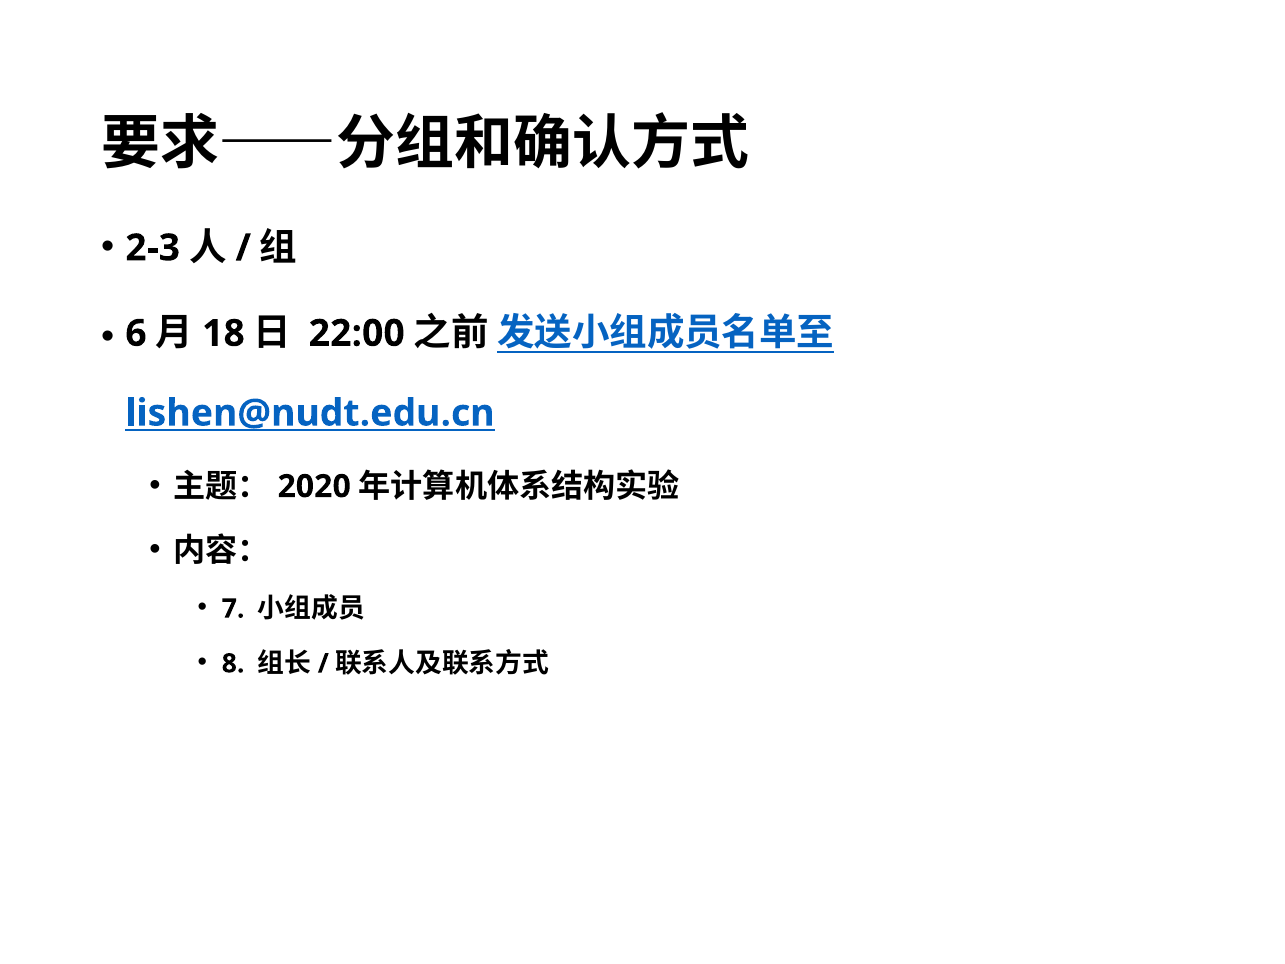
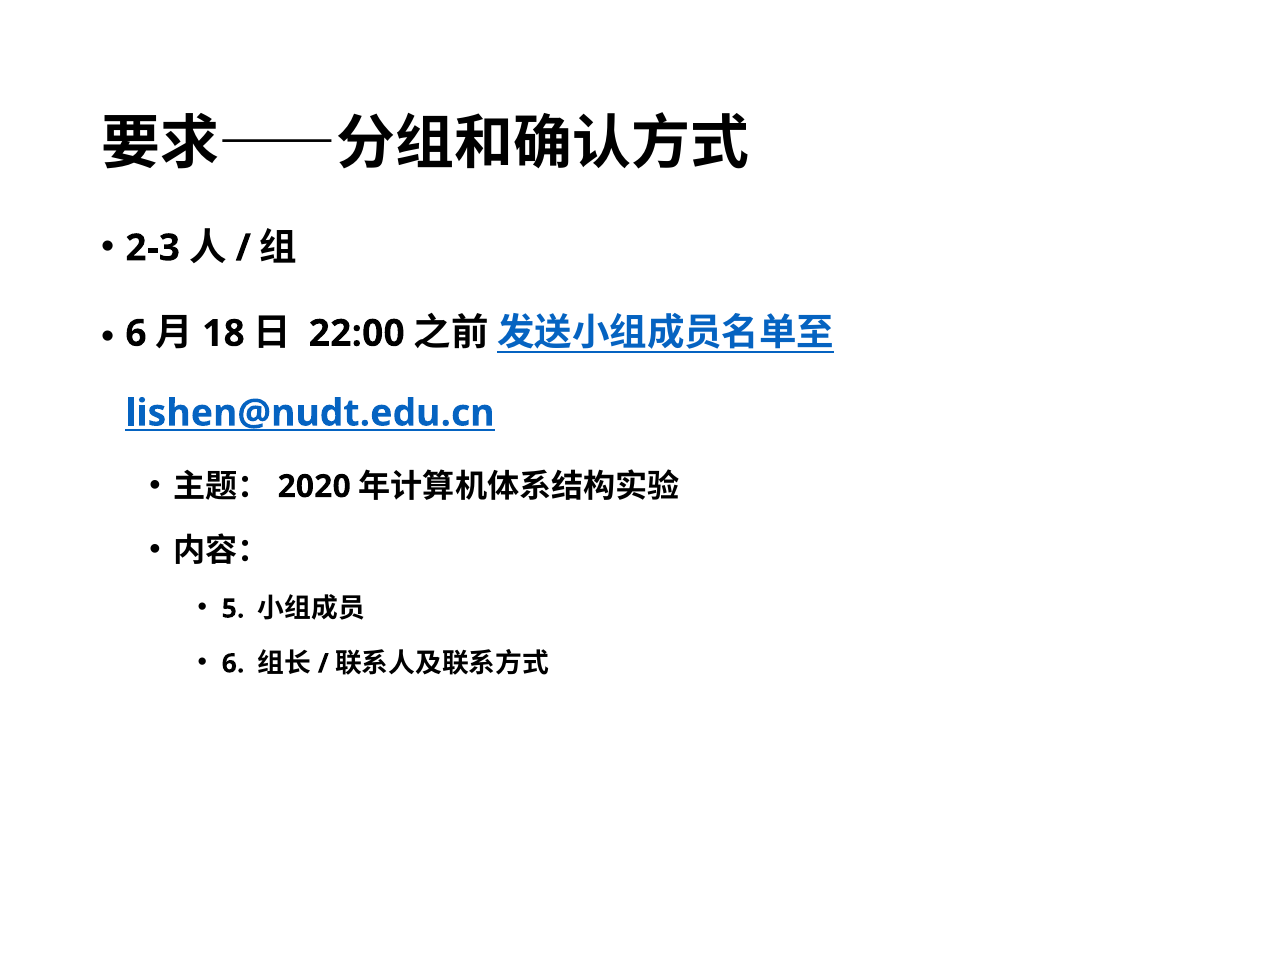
7: 7 -> 5 (233, 609)
8: 8 -> 6 (233, 663)
